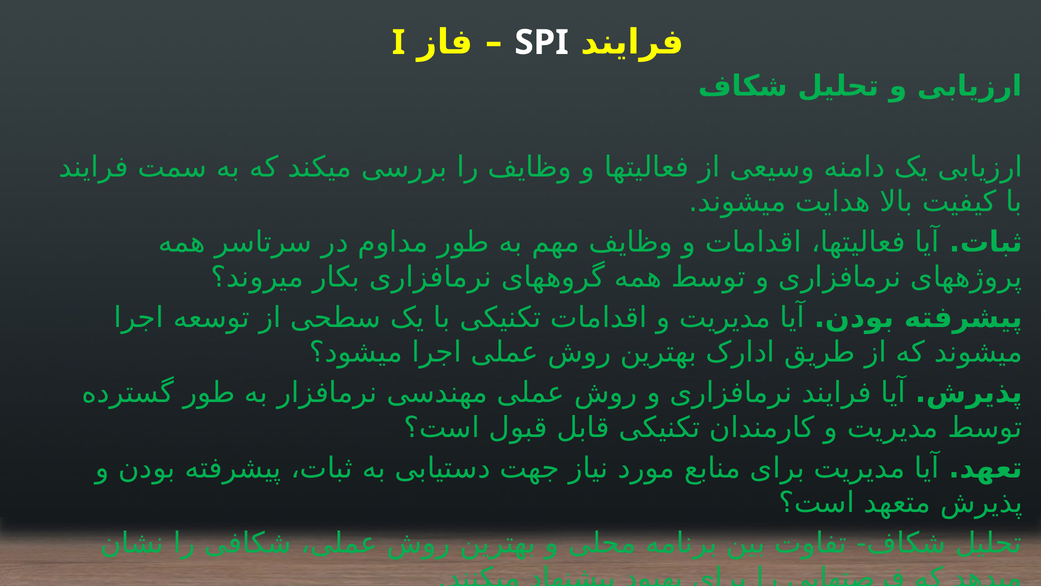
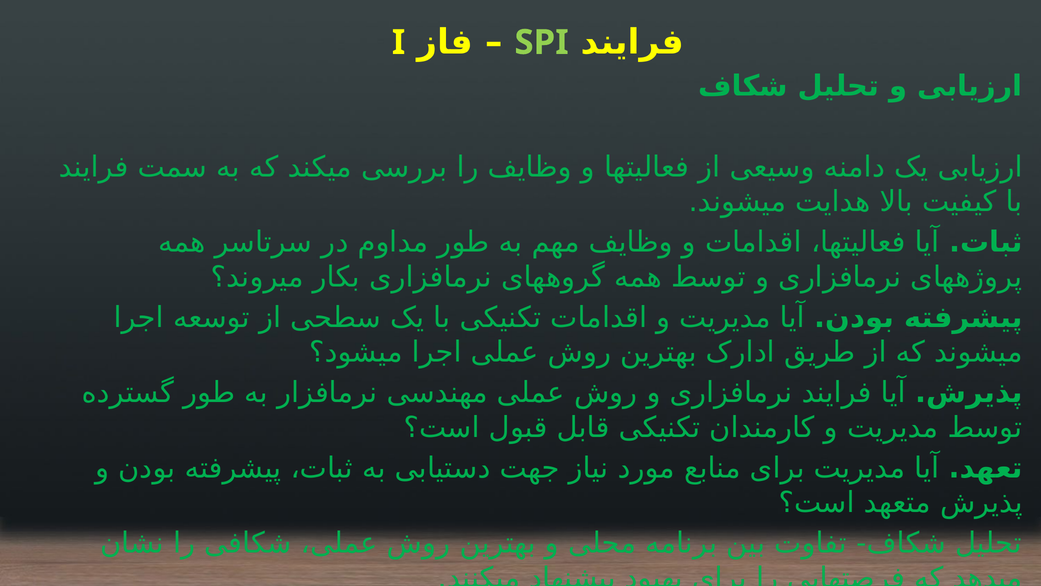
SPI colour: white -> light green (542, 42)
